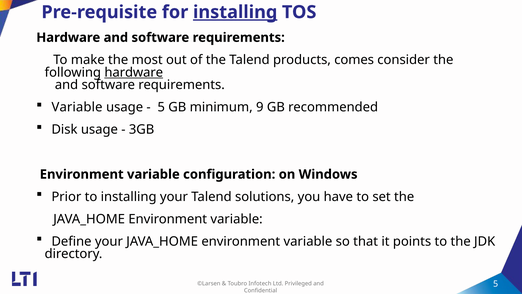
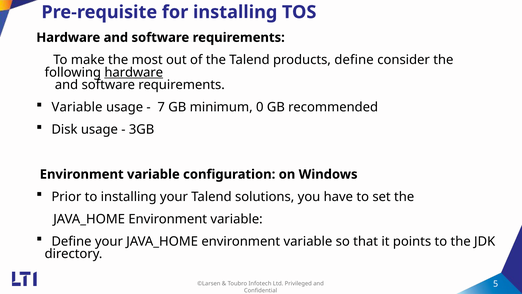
installing underline: present -> none (235, 12)
products comes: comes -> define (354, 60)
5: 5 -> 7 (161, 107)
9: 9 -> 0 (260, 107)
